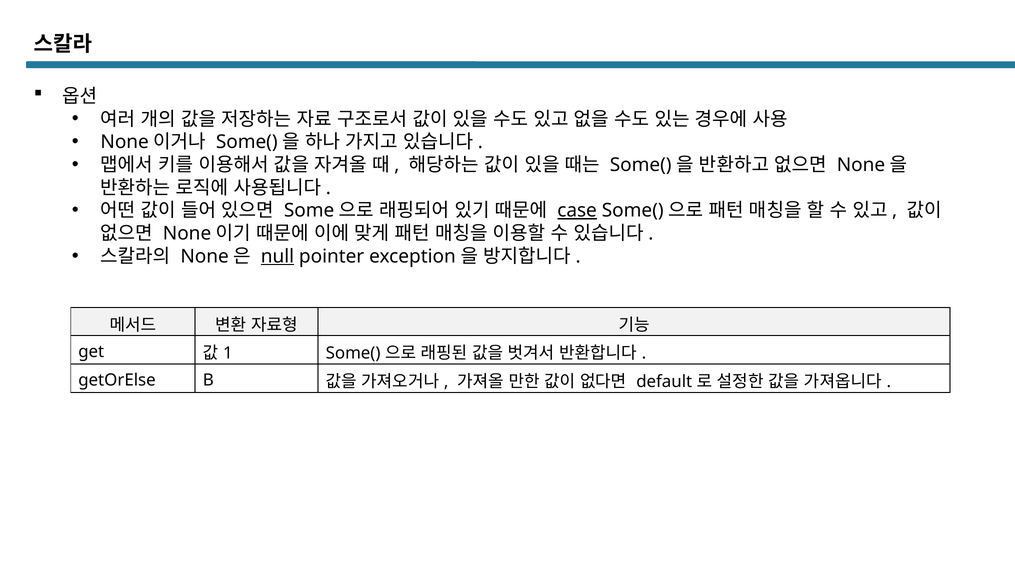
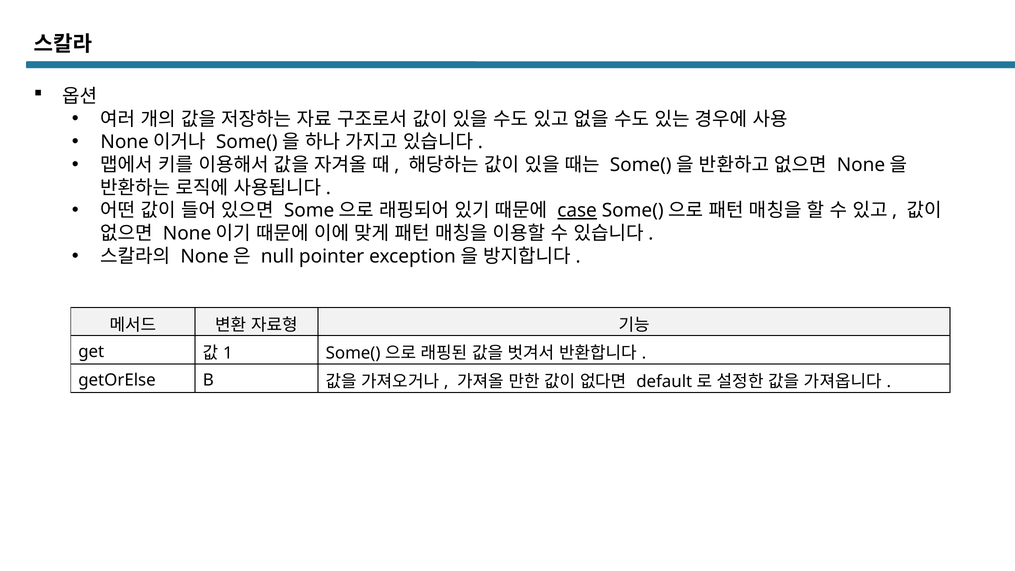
null underline: present -> none (277, 256)
